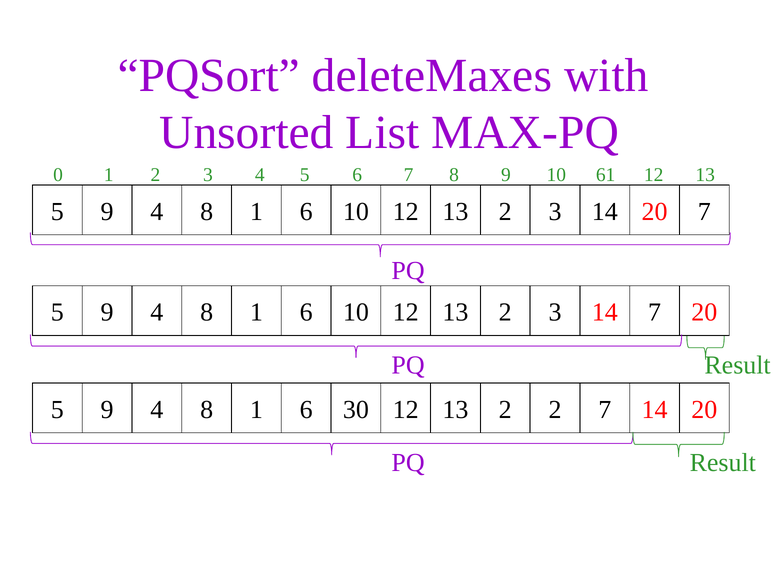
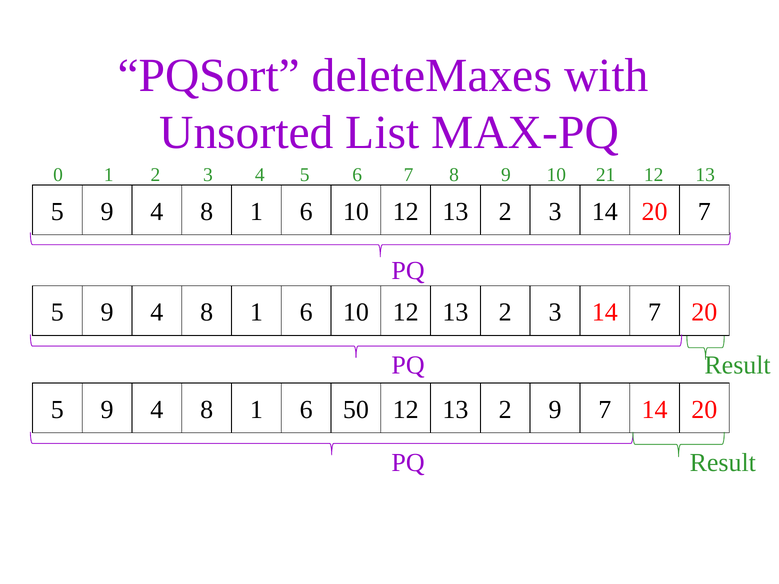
61: 61 -> 21 (606, 175)
30: 30 -> 50 (356, 410)
2 2: 2 -> 9 (555, 410)
